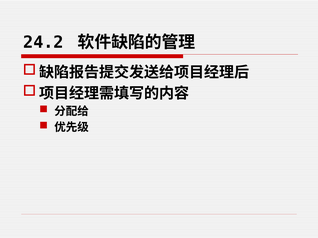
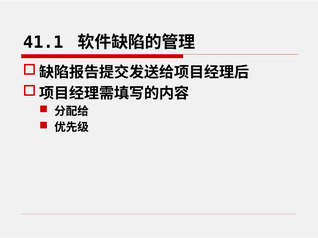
24.2: 24.2 -> 41.1 (43, 42)
